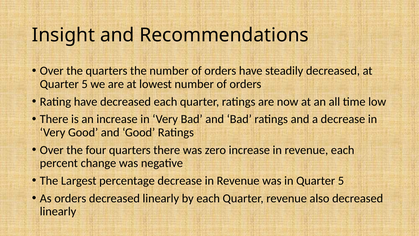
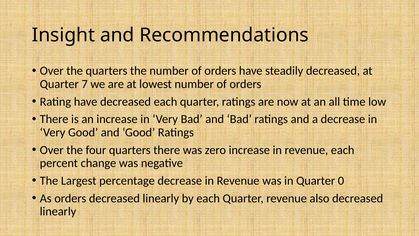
5: 5 -> 7 (85, 84)
in Quarter 5: 5 -> 0 (341, 181)
